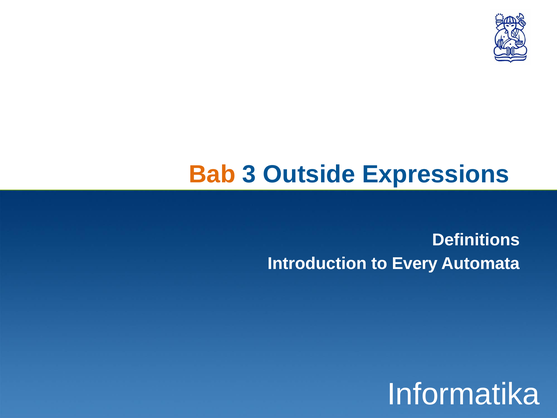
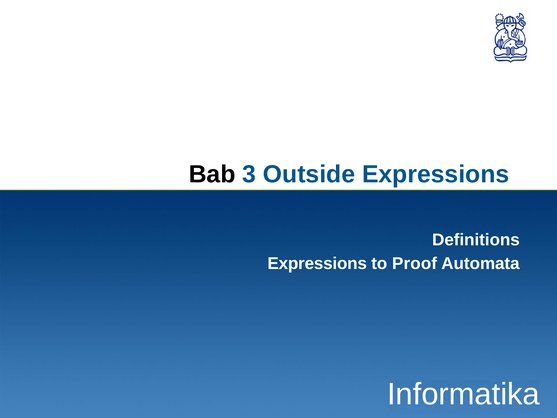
Bab colour: orange -> black (212, 174)
Introduction: Introduction -> Expressions (317, 263)
Every: Every -> Proof (415, 263)
